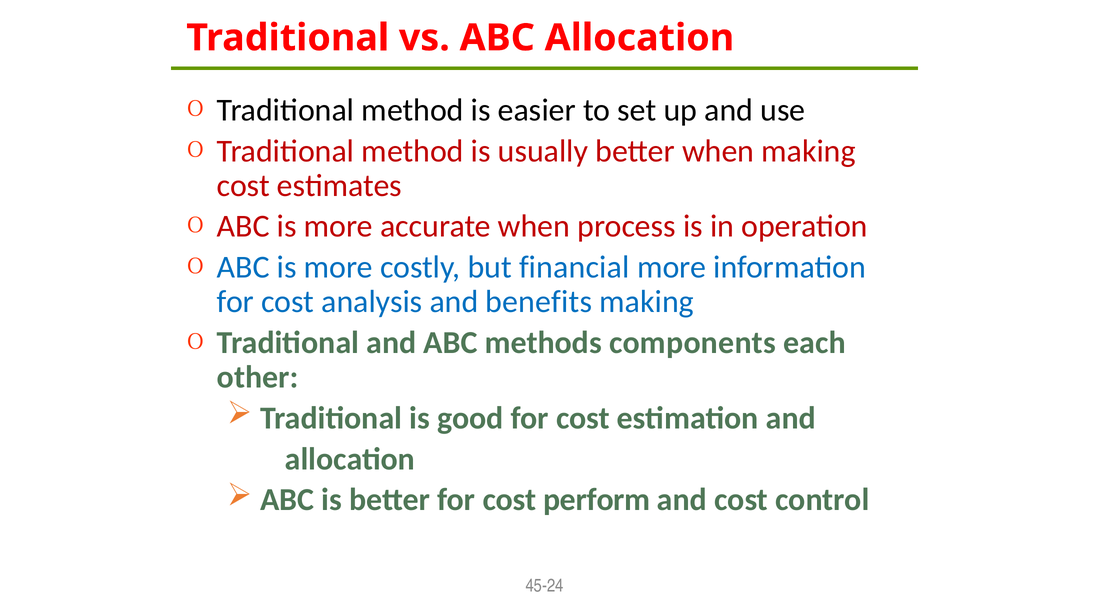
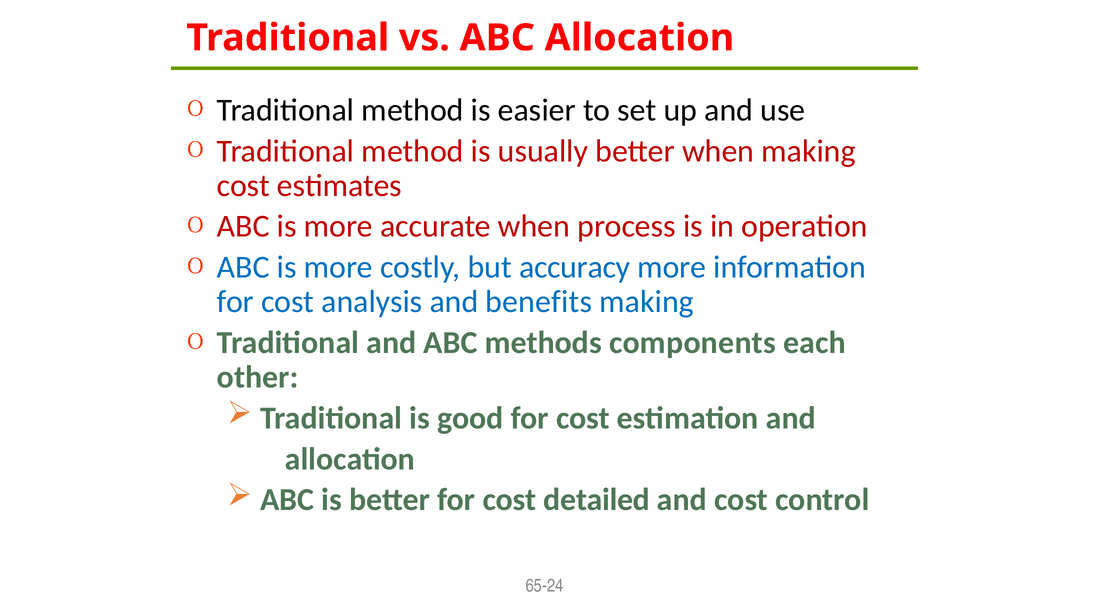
financial: financial -> accuracy (575, 268)
perform: perform -> detailed (597, 500)
45-24: 45-24 -> 65-24 (545, 586)
